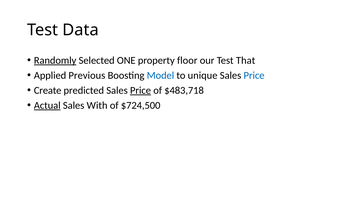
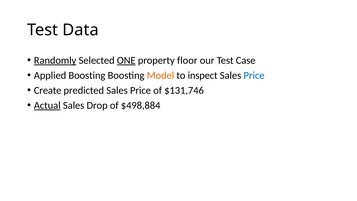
ONE underline: none -> present (126, 60)
That: That -> Case (246, 60)
Applied Previous: Previous -> Boosting (87, 75)
Model colour: blue -> orange (160, 75)
unique: unique -> inspect (203, 75)
Price underline: present -> none (141, 90)
$483,718: $483,718 -> $131,746 (184, 90)
With: With -> Drop (97, 105)
$724,500: $724,500 -> $498,884 (141, 105)
